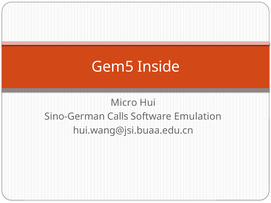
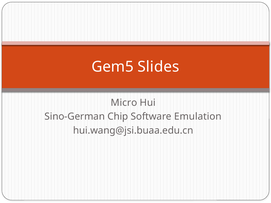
Inside: Inside -> Slides (158, 67)
Calls: Calls -> Chip (118, 117)
